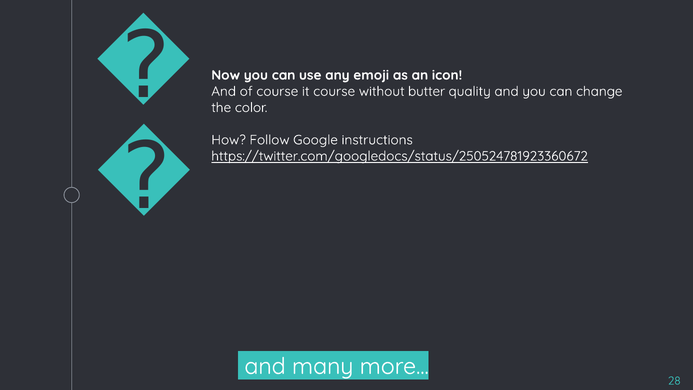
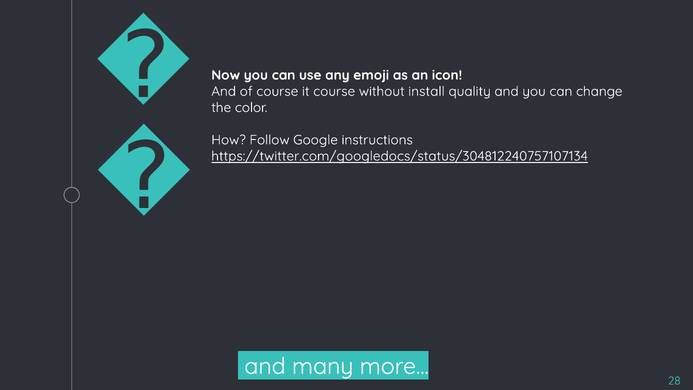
butter: butter -> install (426, 91)
https://twitter.com/googledocs/status/250524781923360672: https://twitter.com/googledocs/status/250524781923360672 -> https://twitter.com/googledocs/status/304812240757107134 (400, 156)
